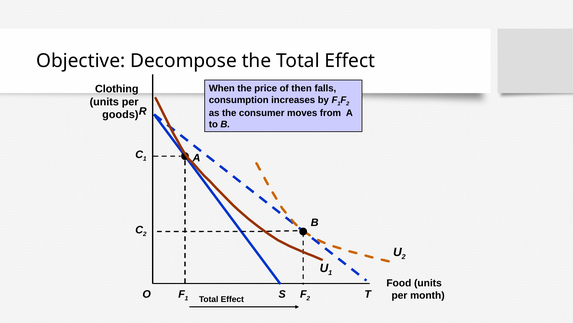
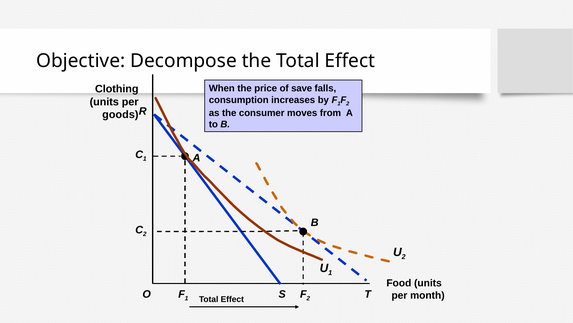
then: then -> save (302, 88)
